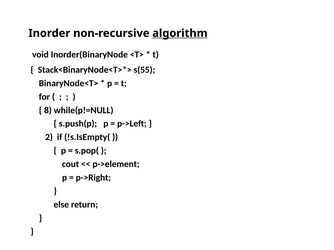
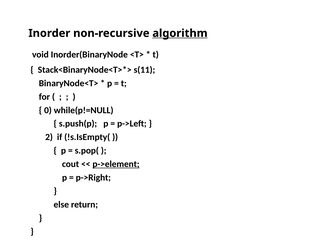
s(55: s(55 -> s(11 (144, 70)
8: 8 -> 0 (48, 110)
p->element underline: none -> present (116, 164)
